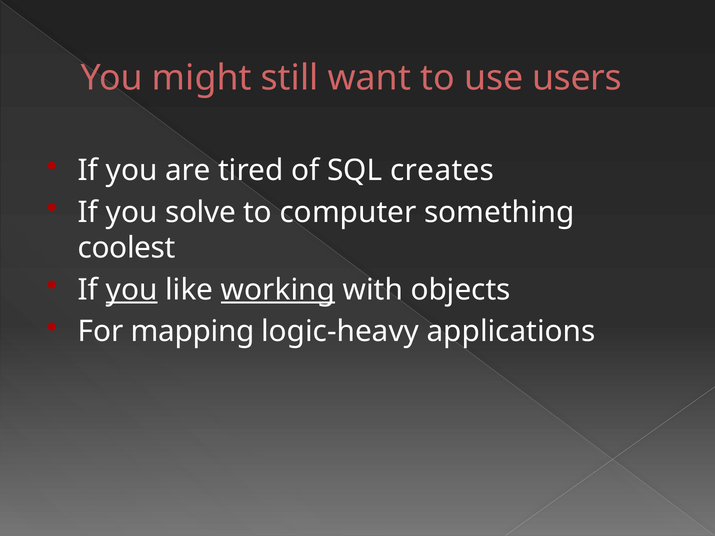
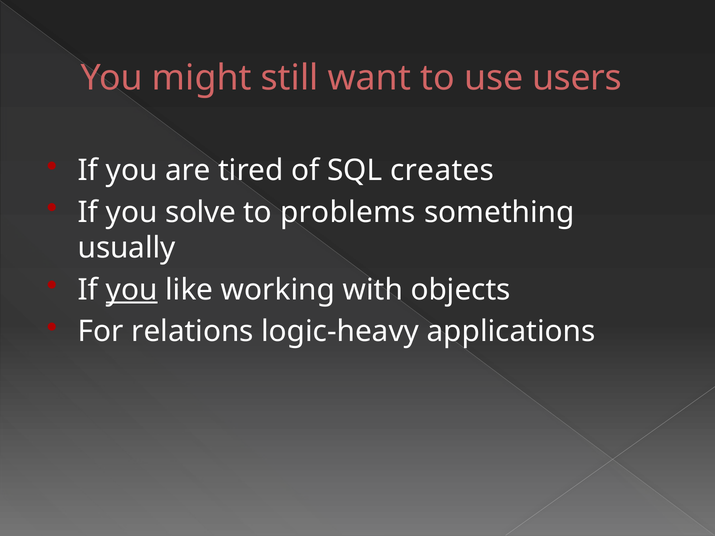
computer: computer -> problems (348, 212)
coolest: coolest -> usually (127, 248)
working underline: present -> none (278, 290)
mapping: mapping -> relations (192, 332)
